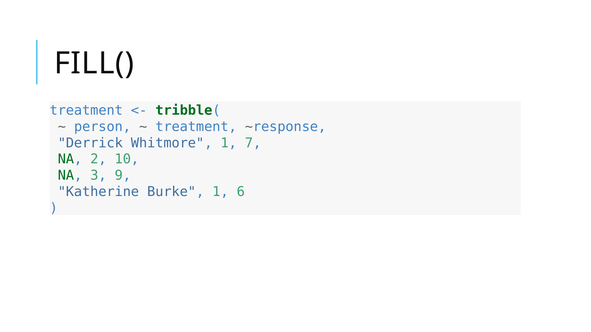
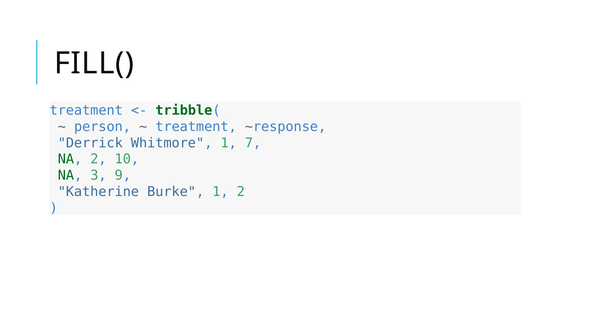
1 6: 6 -> 2 (241, 192)
